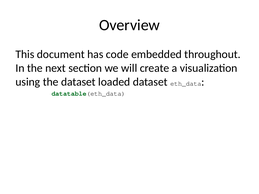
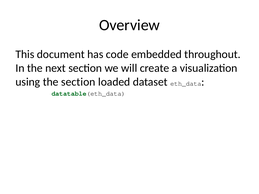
the dataset: dataset -> section (78, 82)
